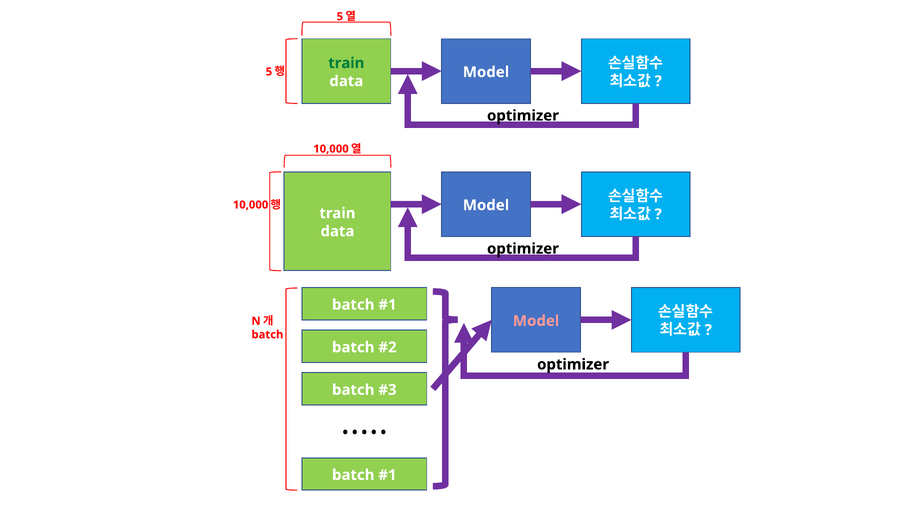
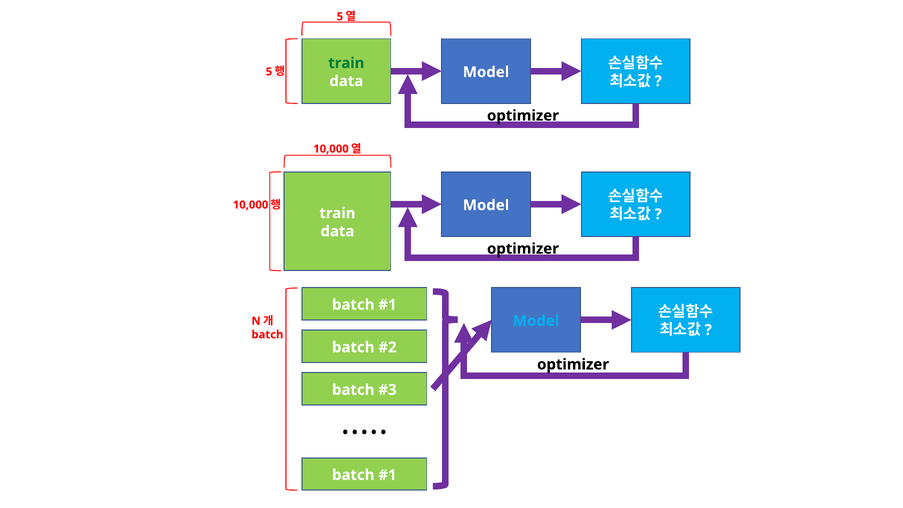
Model colour: pink -> light blue (536, 321)
